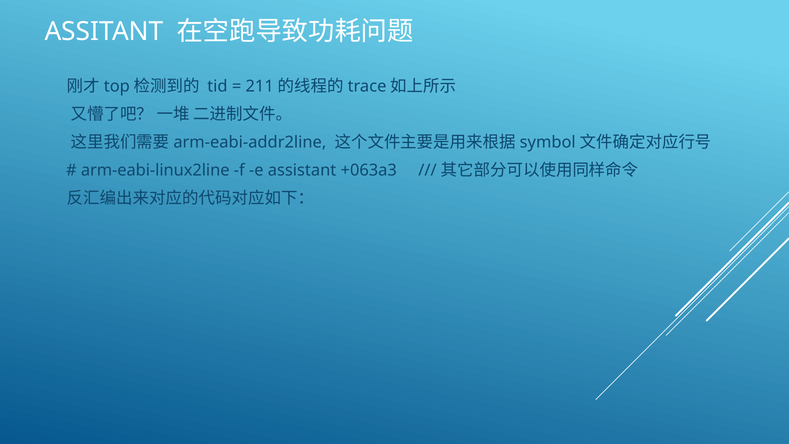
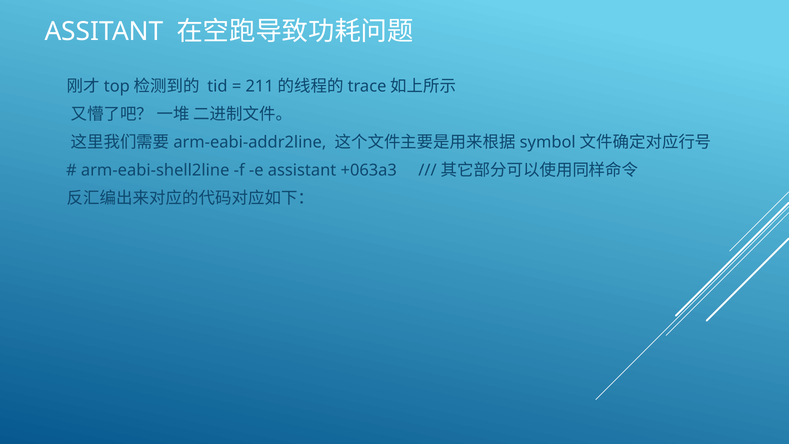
arm-eabi-linux2line: arm-eabi-linux2line -> arm-eabi-shell2line (155, 170)
